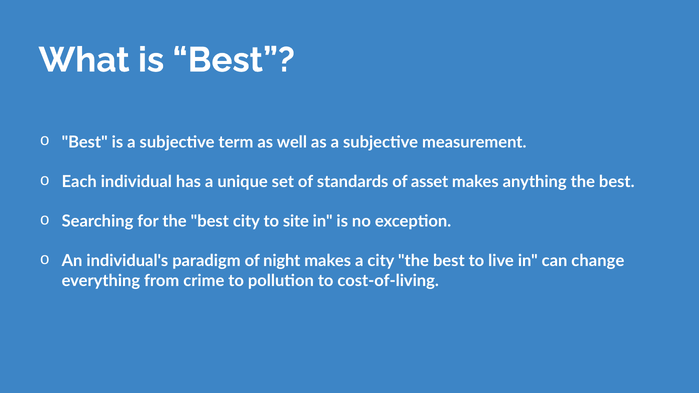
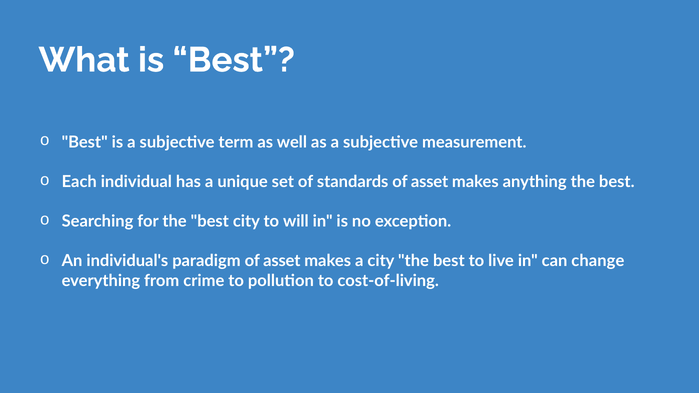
site: site -> will (296, 222)
paradigm of night: night -> asset (282, 261)
